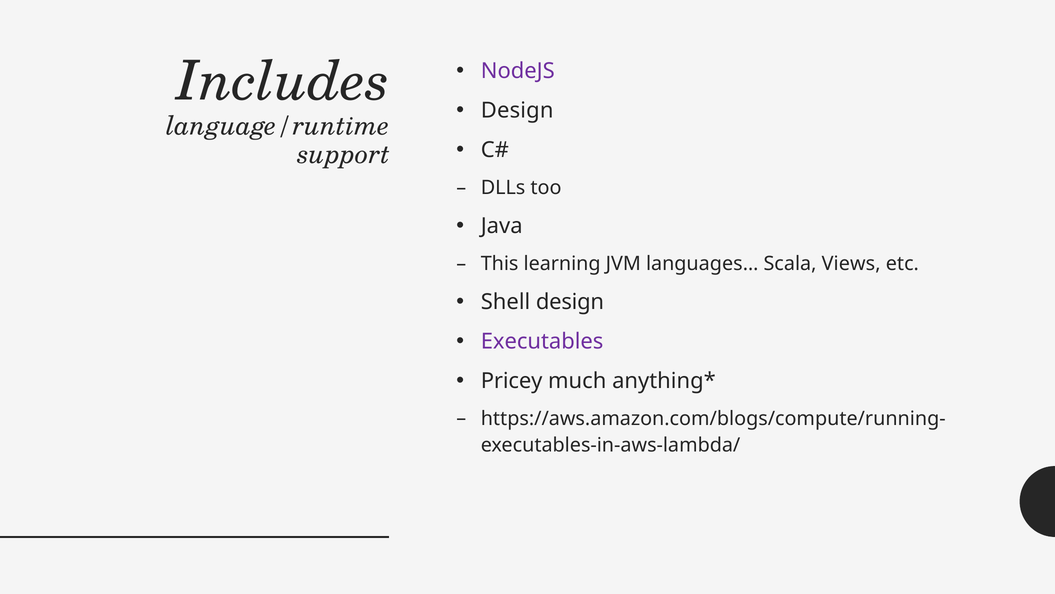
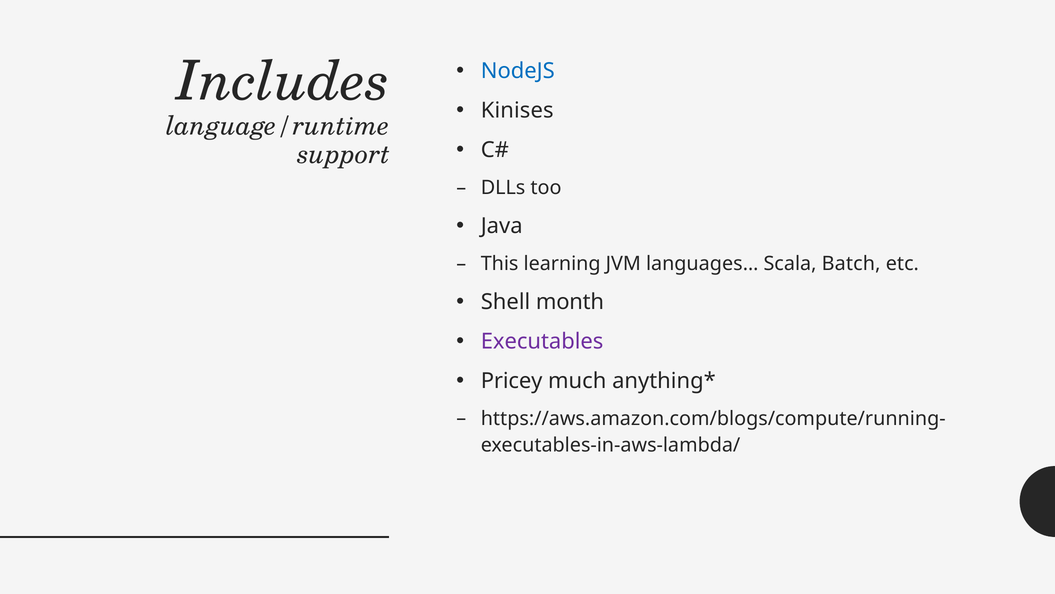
NodeJS colour: purple -> blue (518, 71)
Design: Design -> Kinises (517, 111)
Views: Views -> Batch (851, 264)
Shell design: design -> month (570, 302)
